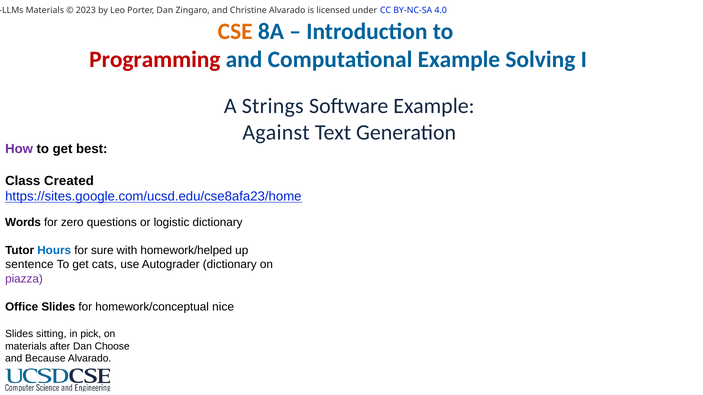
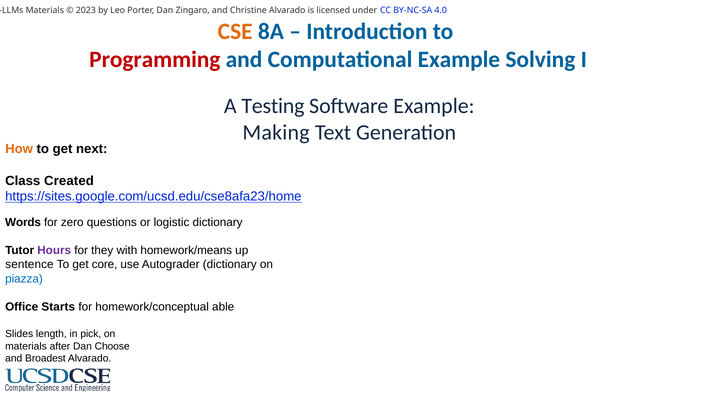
Strings: Strings -> Testing (273, 106)
Against: Against -> Making (276, 132)
How colour: purple -> orange (19, 149)
best: best -> next (92, 149)
Hours colour: blue -> purple (54, 251)
sure: sure -> they (102, 251)
homework/helped: homework/helped -> homework/means (186, 251)
cats: cats -> core (105, 265)
piazza colour: purple -> blue (24, 279)
Office Slides: Slides -> Starts (58, 307)
nice: nice -> able (223, 307)
sitting: sitting -> length (51, 334)
Because: Because -> Broadest (45, 359)
